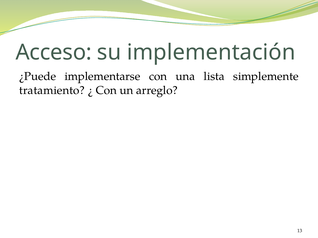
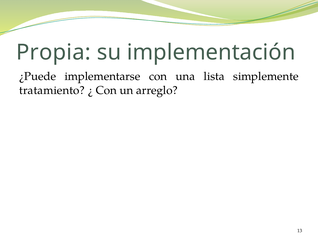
Acceso: Acceso -> Propia (53, 53)
